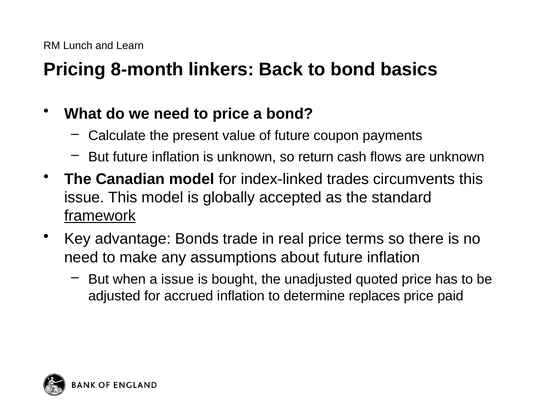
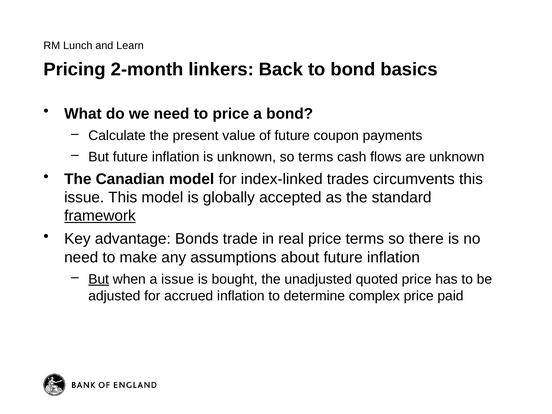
8-month: 8-month -> 2-month (147, 69)
so return: return -> terms (316, 157)
But underline: none -> present (99, 279)
replaces: replaces -> complex (374, 296)
